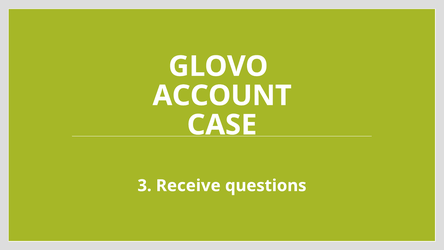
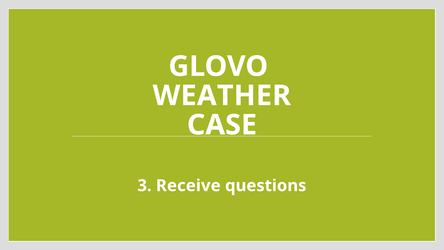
ACCOUNT: ACCOUNT -> WEATHER (222, 96)
